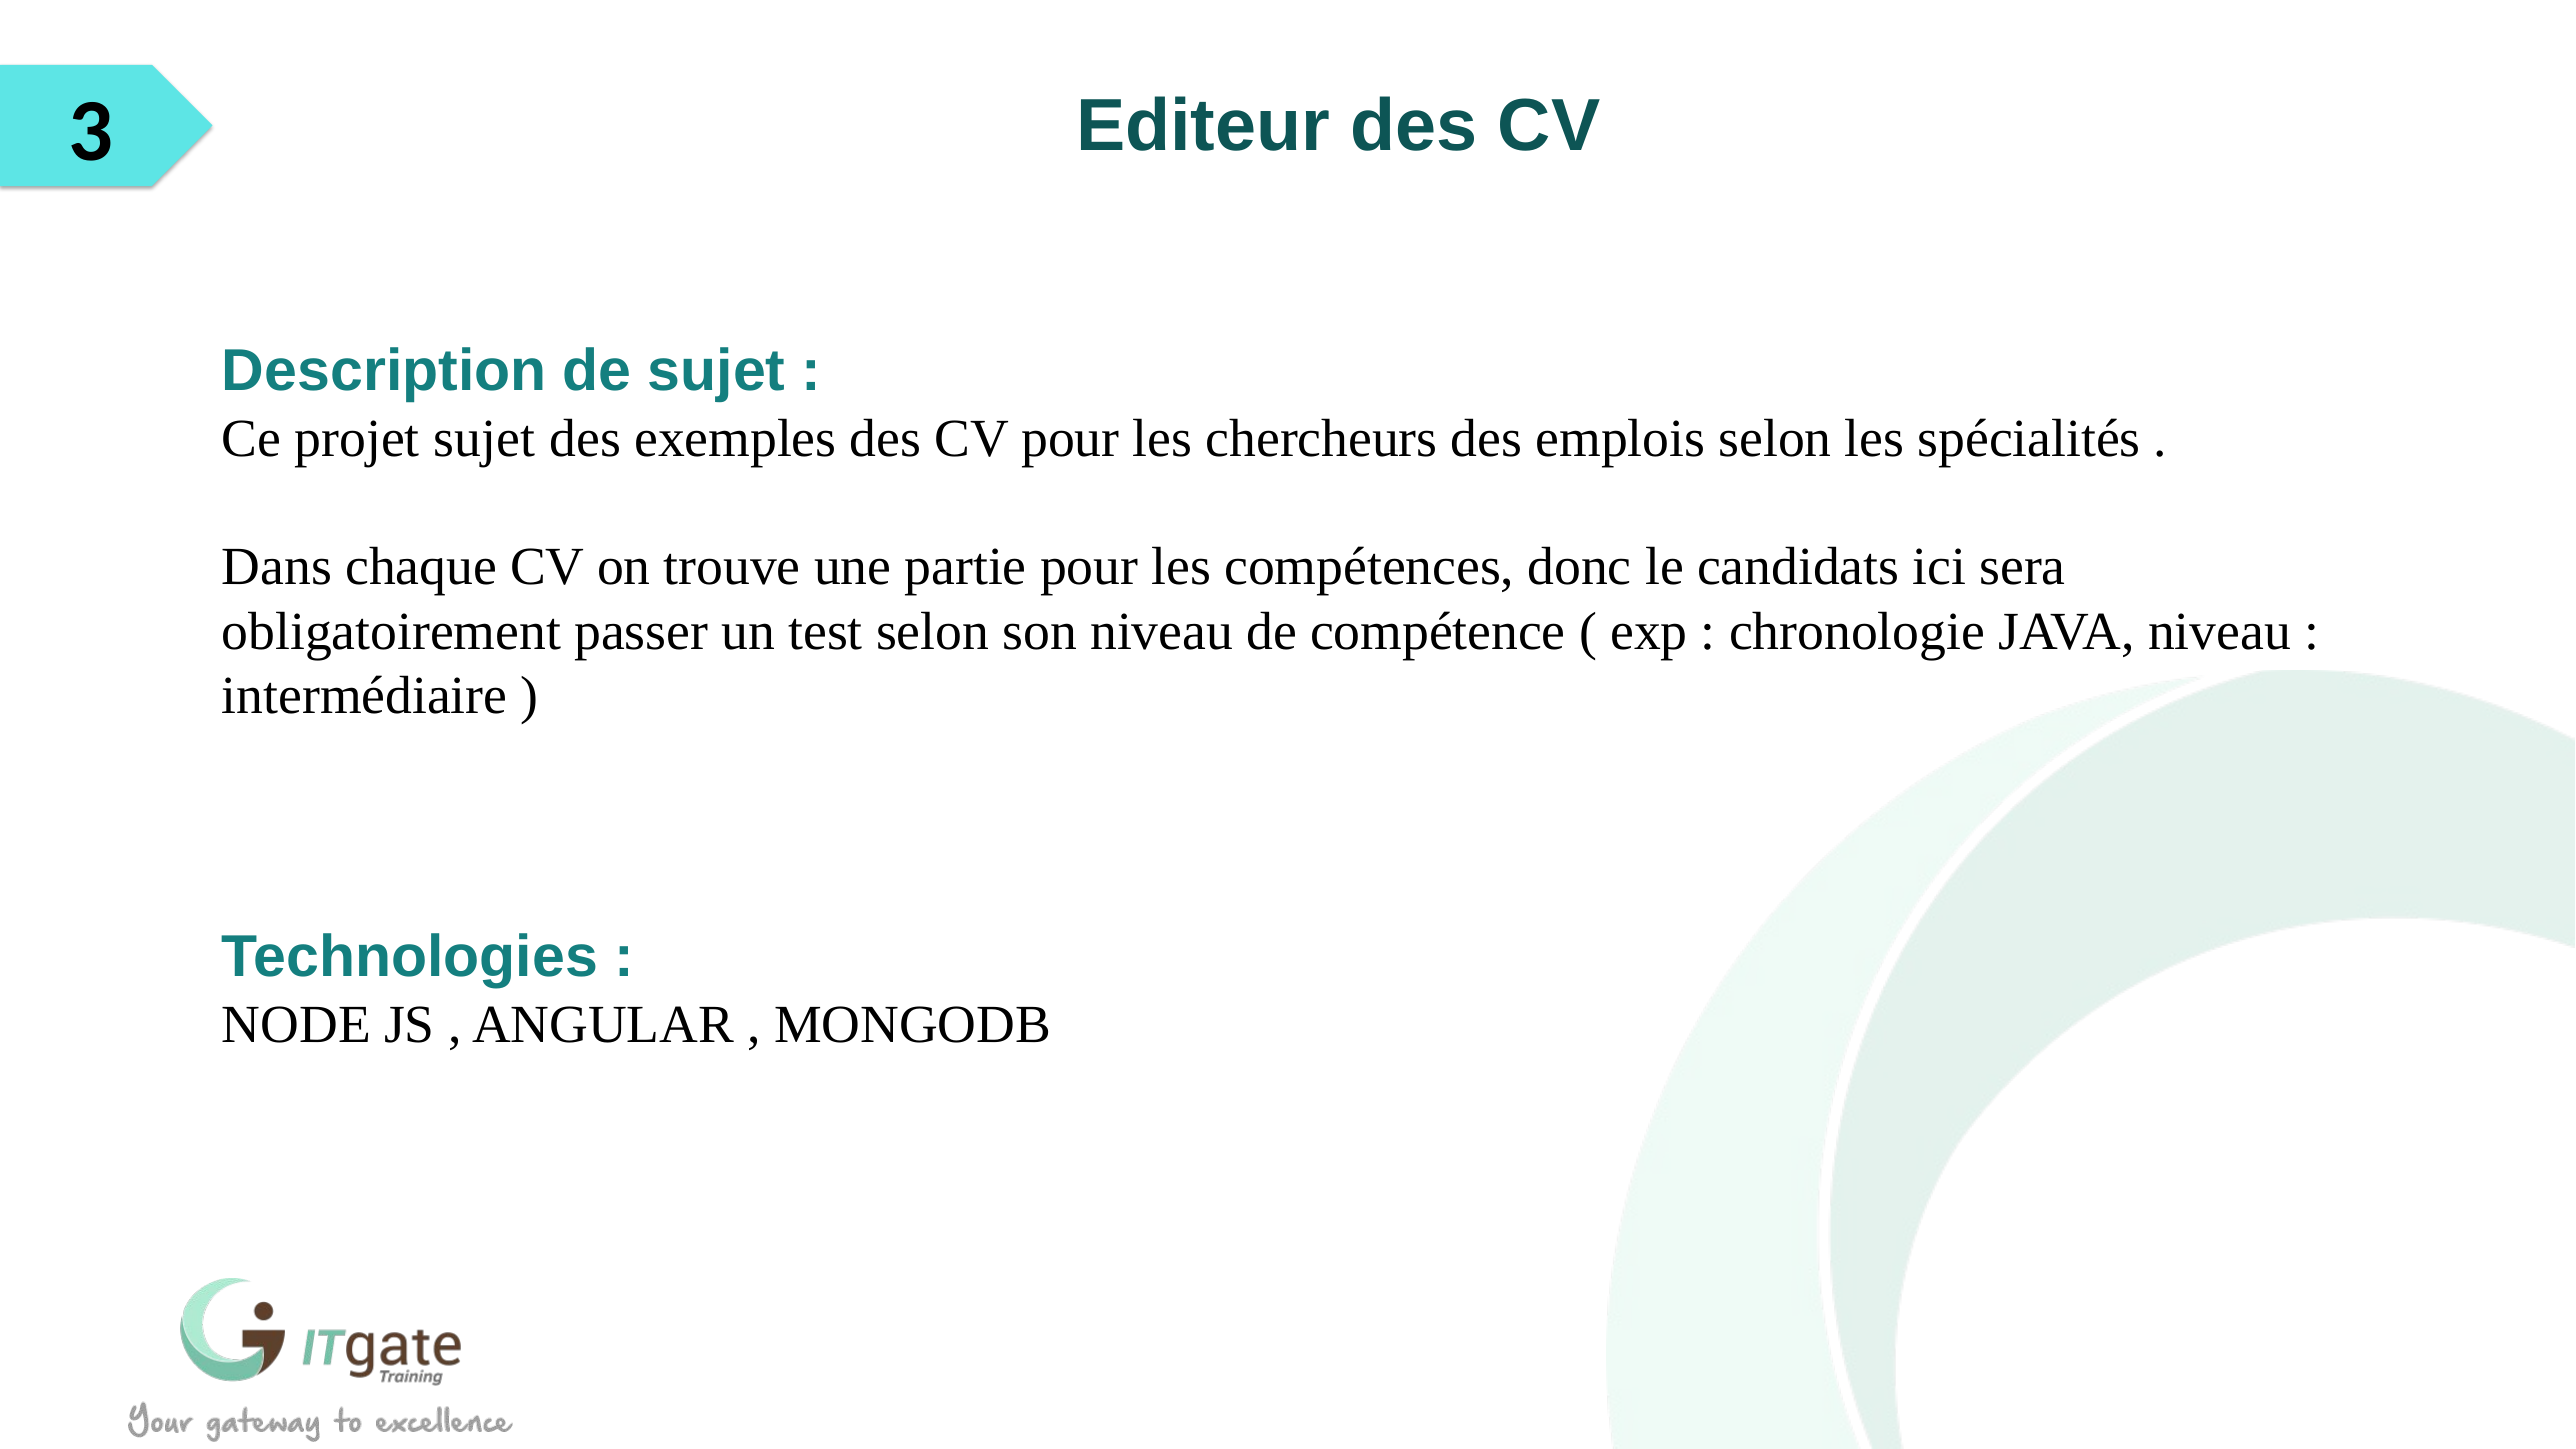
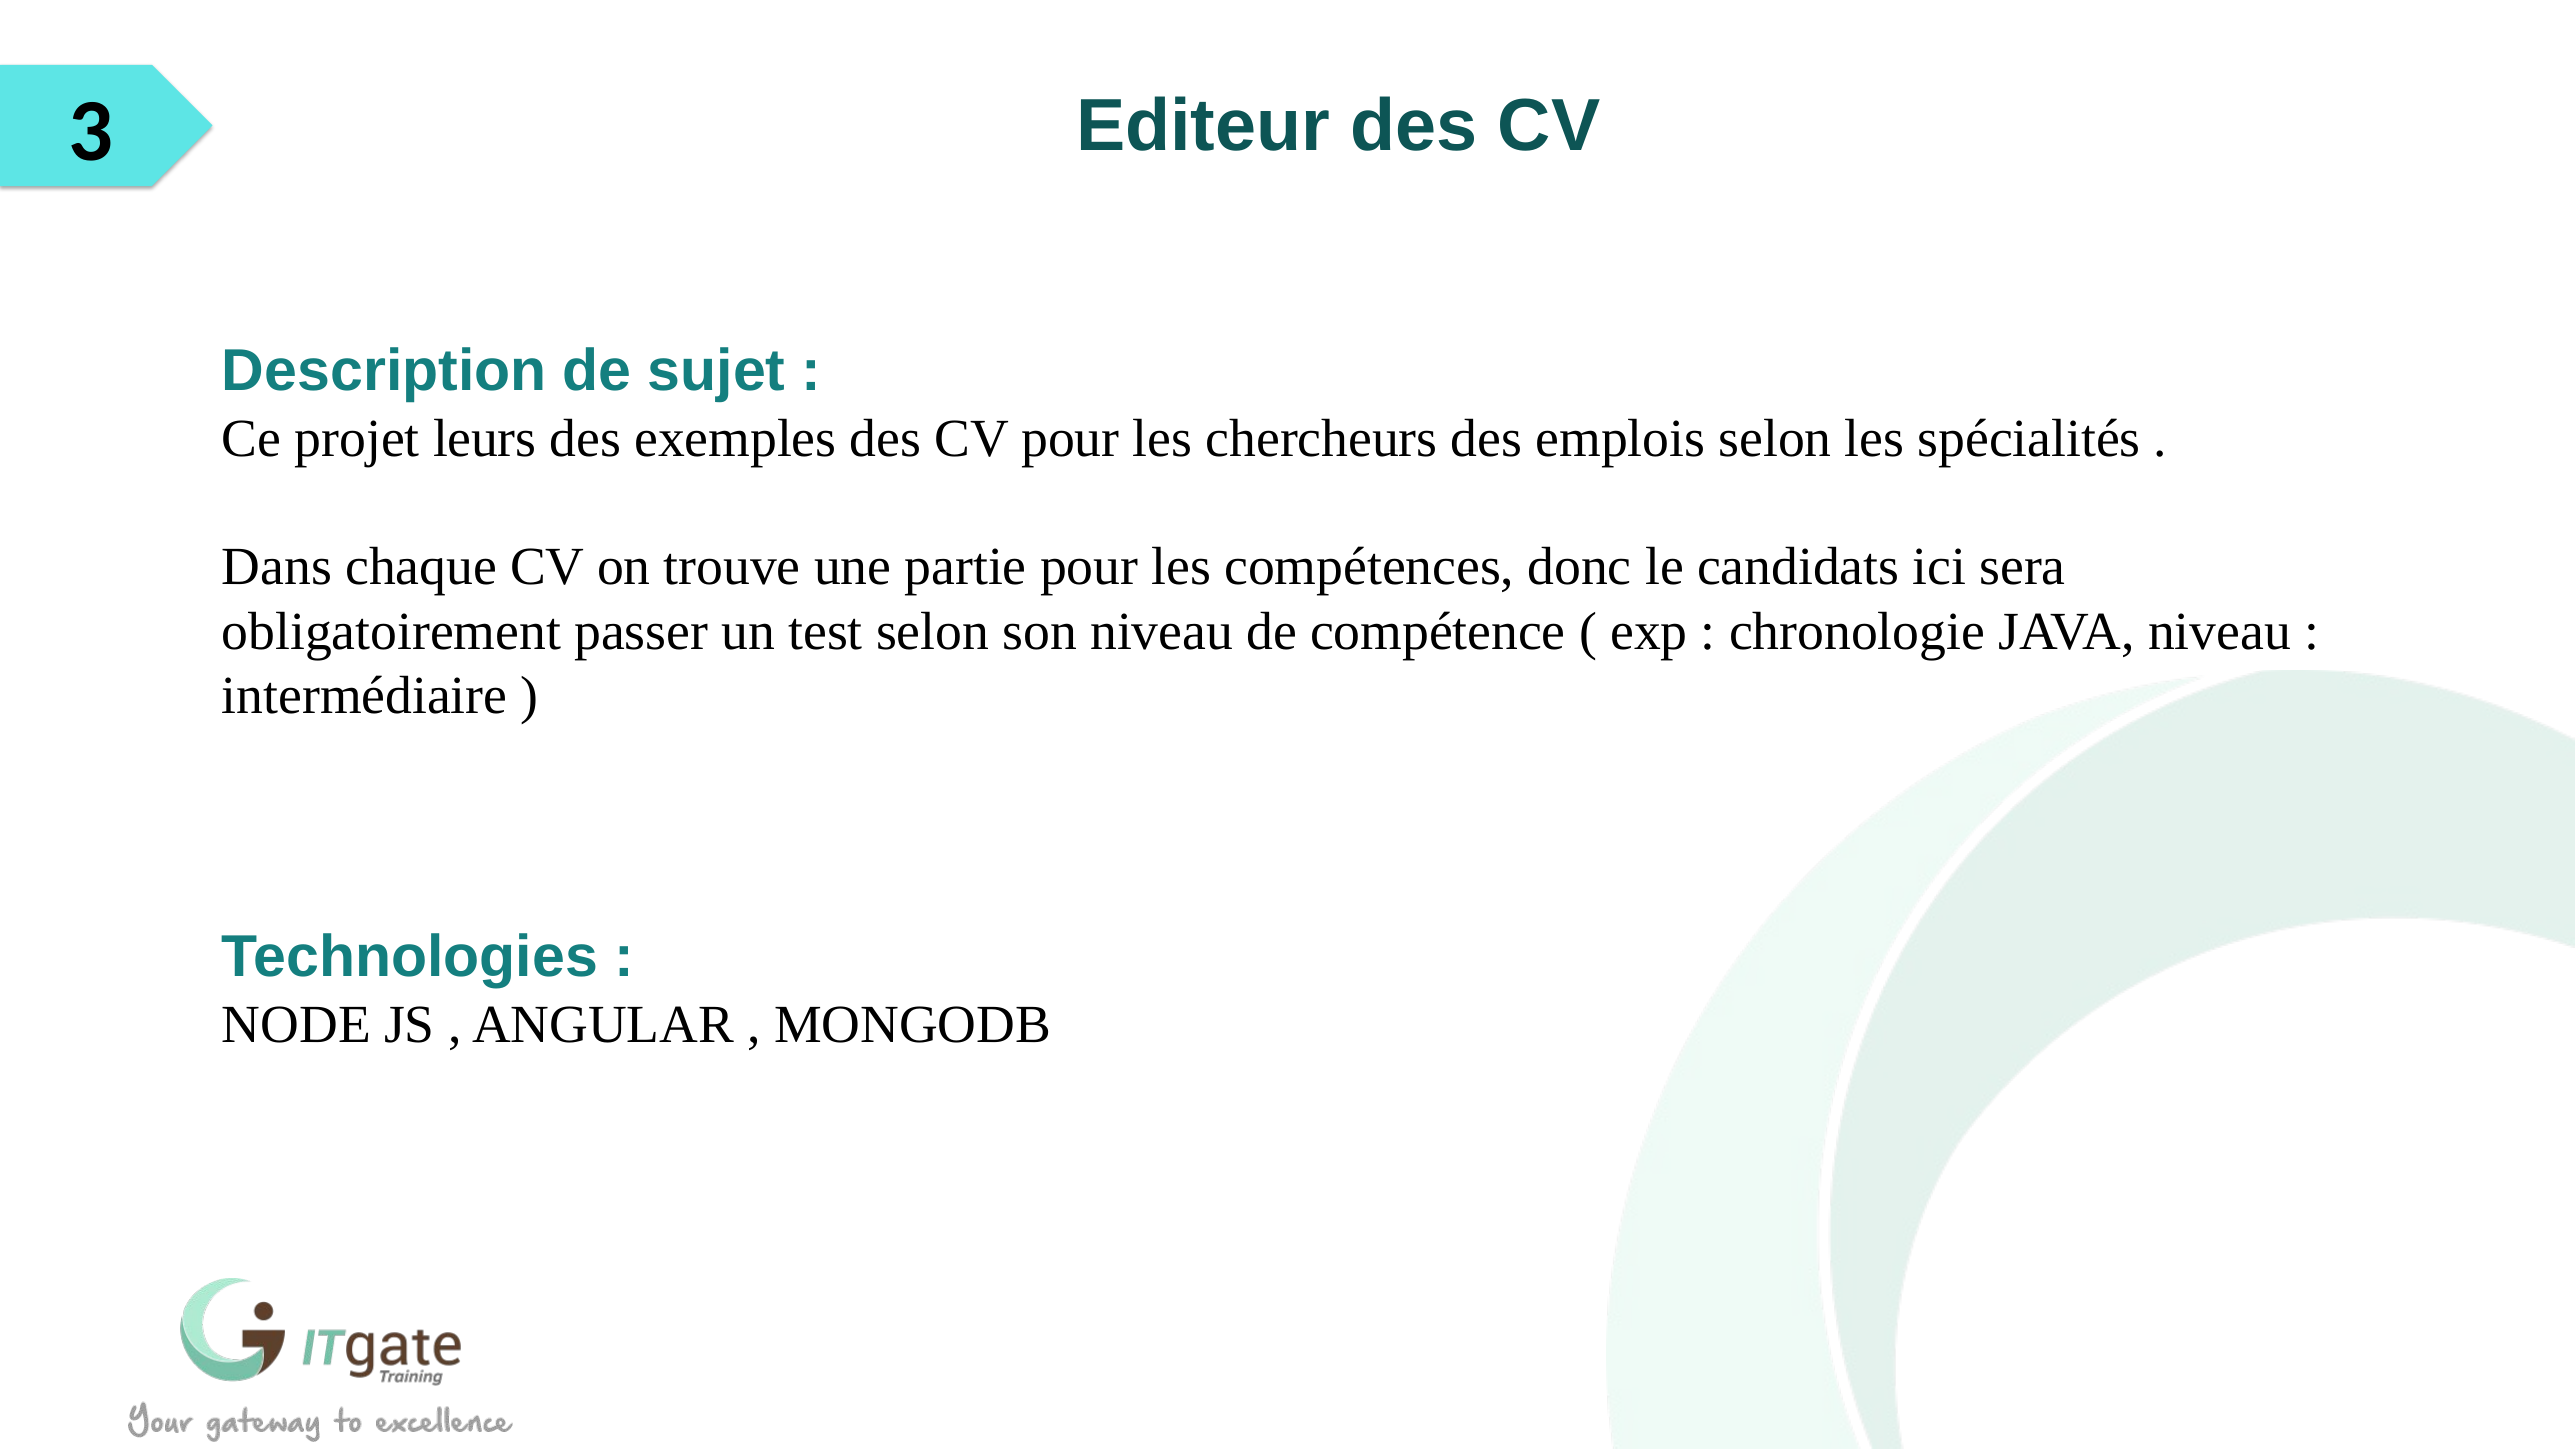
projet sujet: sujet -> leurs (485, 438)
